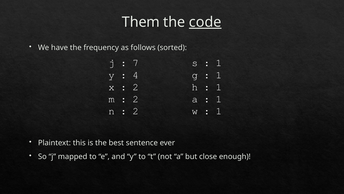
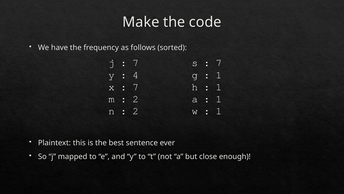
Them: Them -> Make (141, 22)
code underline: present -> none (205, 22)
1: 1 -> 7 (219, 63)
2: 2 -> 7 (136, 87)
